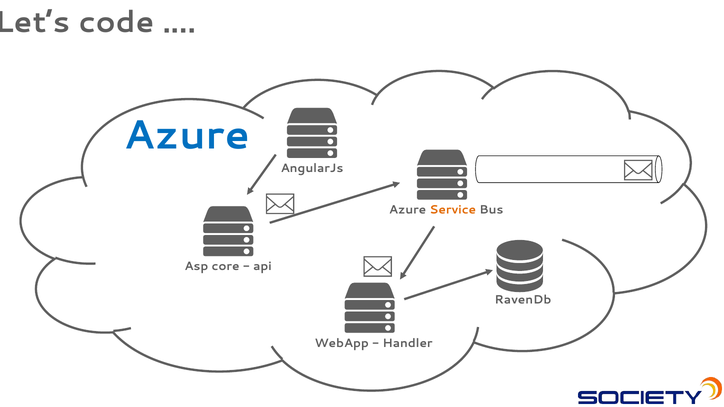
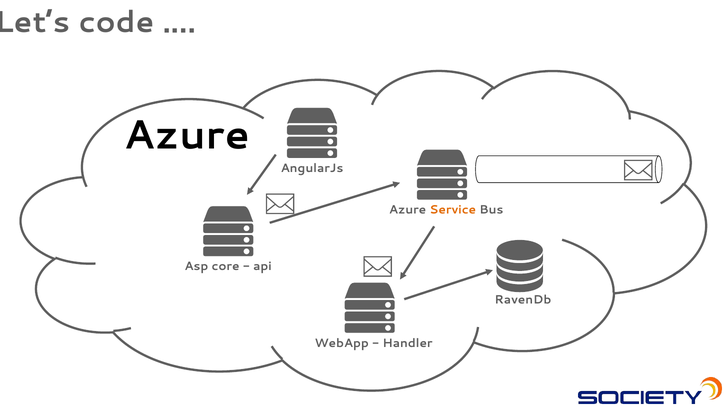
Azure colour: blue -> black (187, 136)
